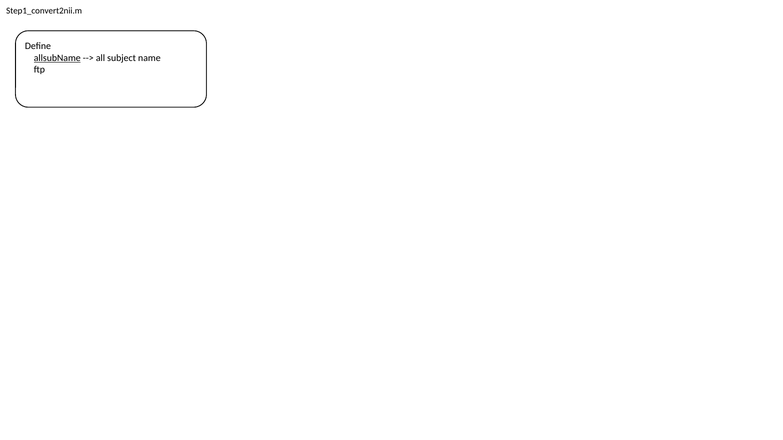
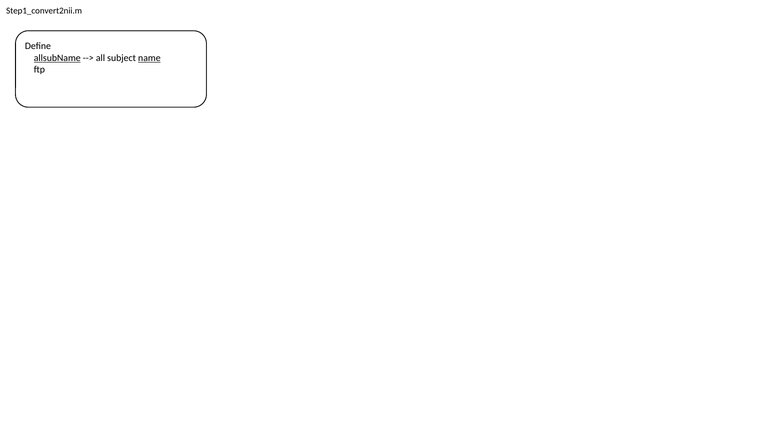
name underline: none -> present (149, 58)
